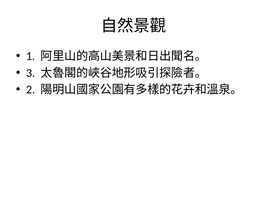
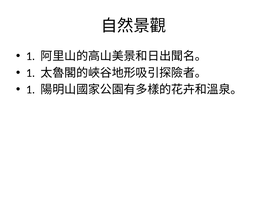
3: 3 -> 1 (31, 73)
2: 2 -> 1 (31, 89)
